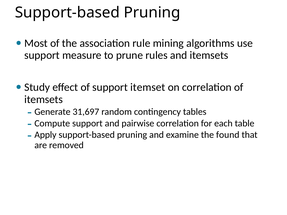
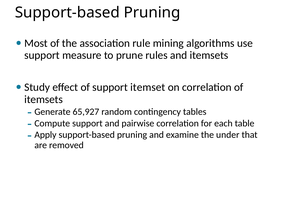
31,697: 31,697 -> 65,927 (86, 112)
found: found -> under (228, 135)
